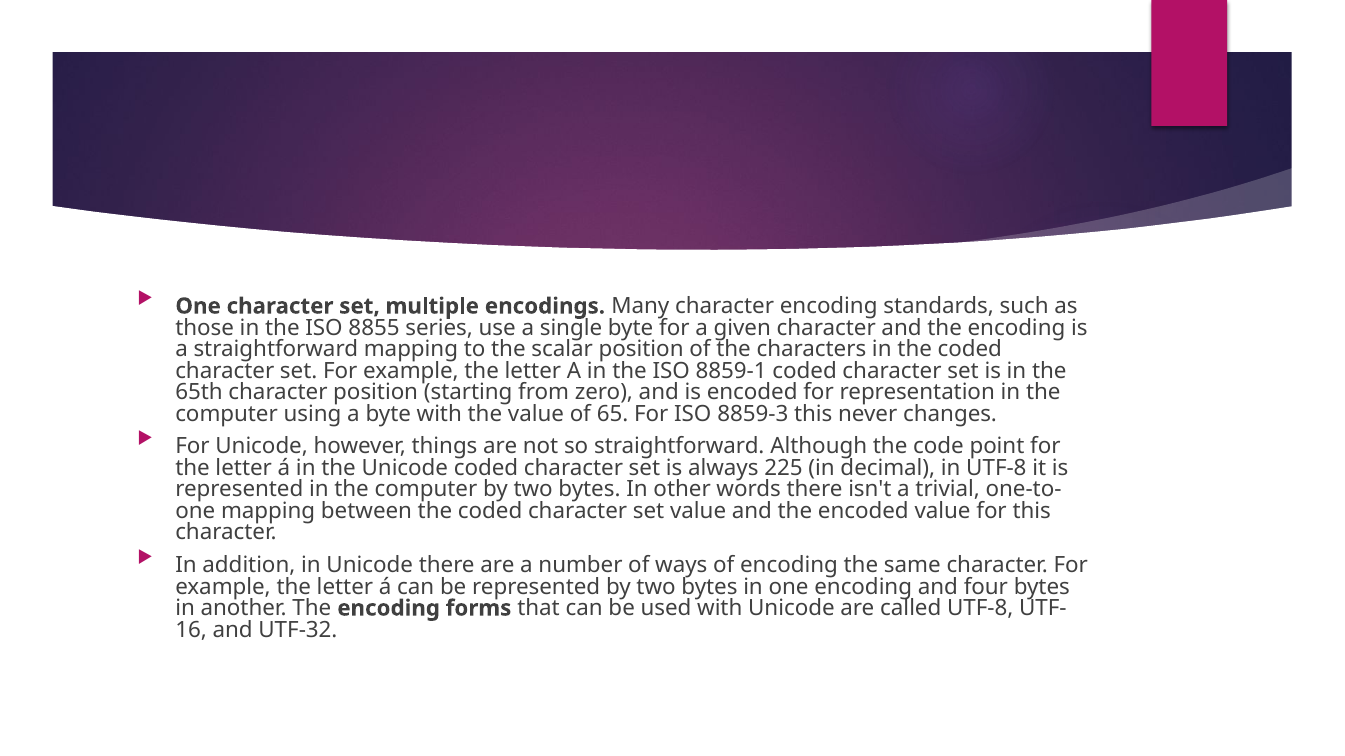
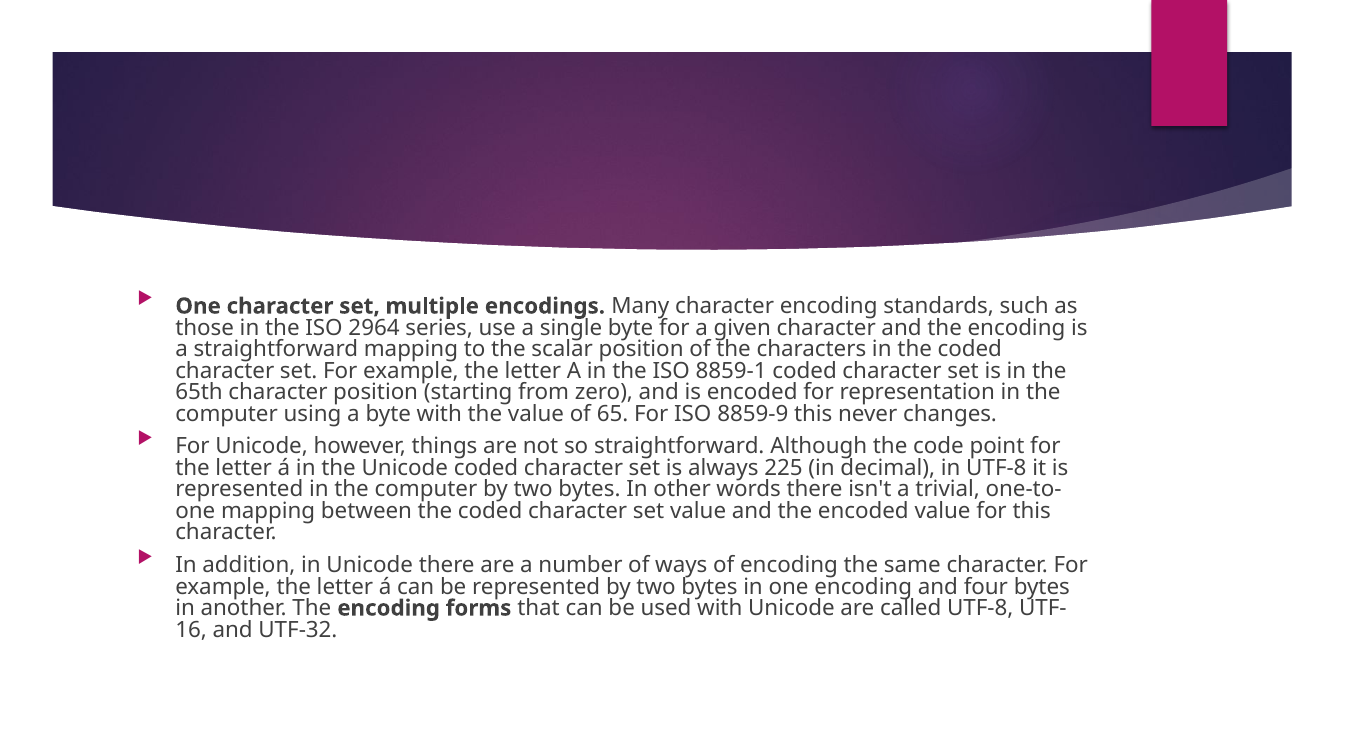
8855: 8855 -> 2964 (374, 328)
8859-3: 8859-3 -> 8859-9 (753, 414)
